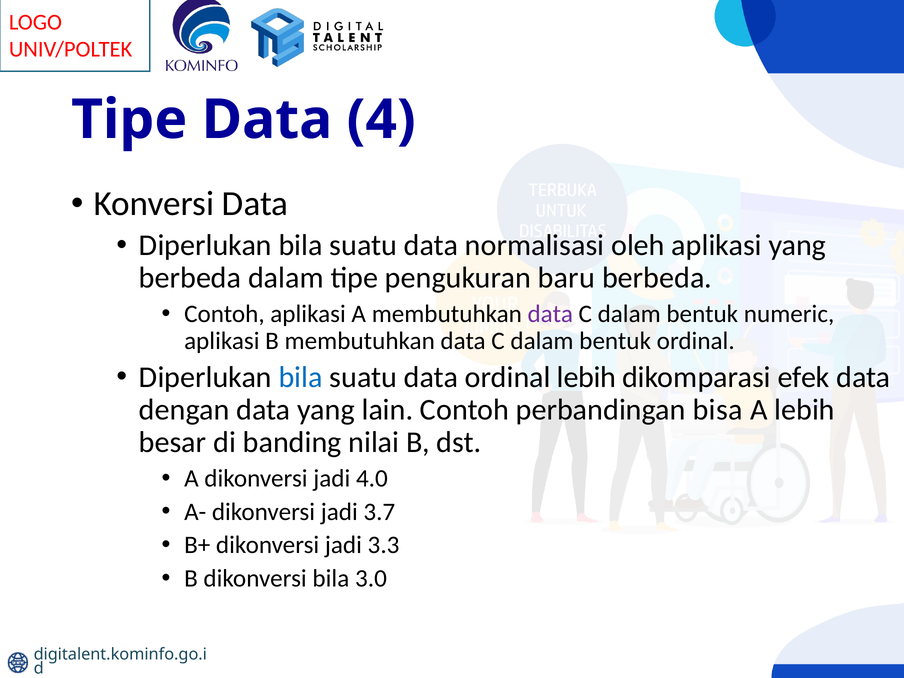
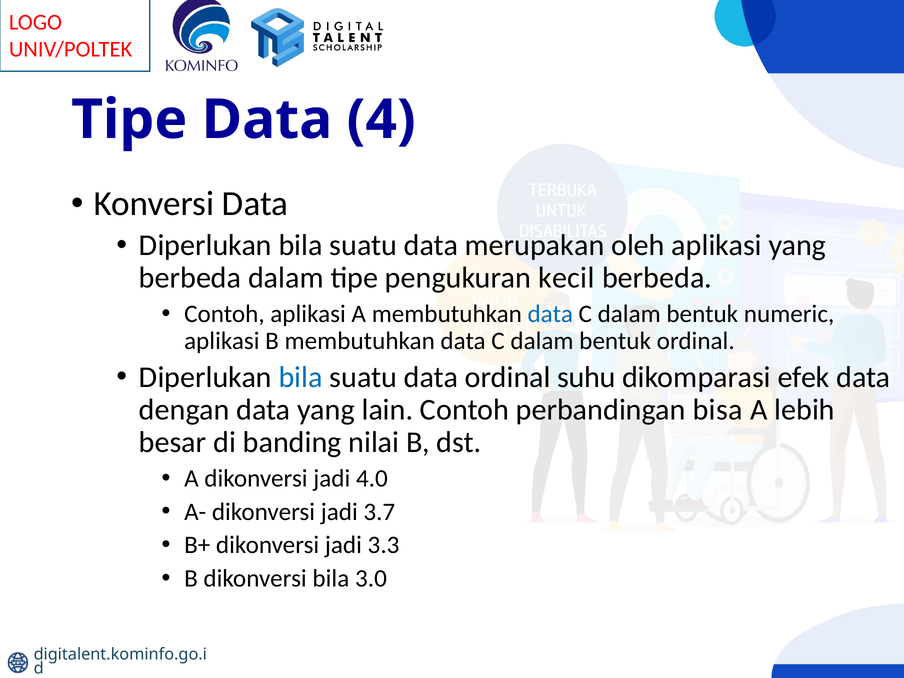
normalisasi: normalisasi -> merupakan (535, 245)
baru: baru -> kecil (566, 278)
data colour: purple -> blue (550, 314)
ordinal lebih: lebih -> suhu (587, 377)
